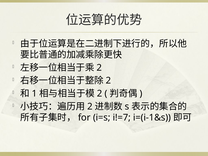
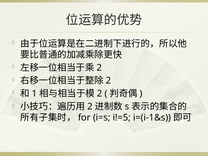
i!=7: i!=7 -> i!=5 (122, 118)
